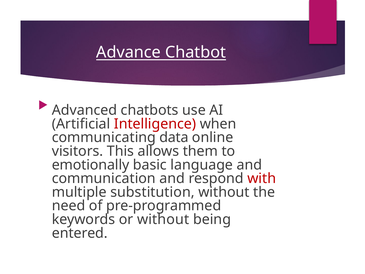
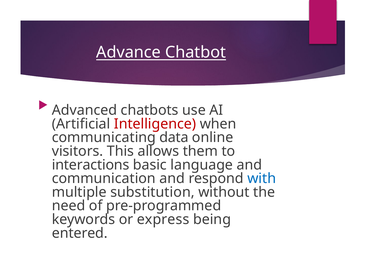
emotionally: emotionally -> interactions (91, 165)
with colour: red -> blue (262, 178)
or without: without -> express (163, 219)
